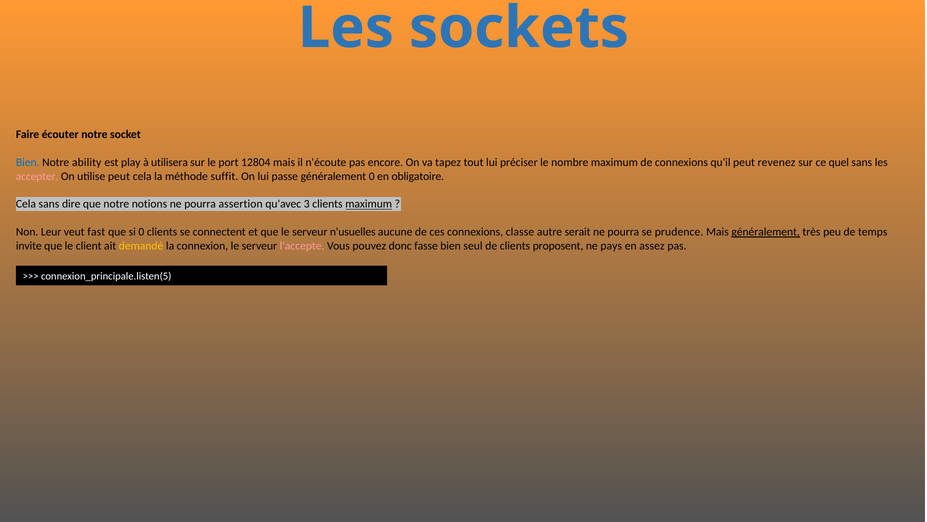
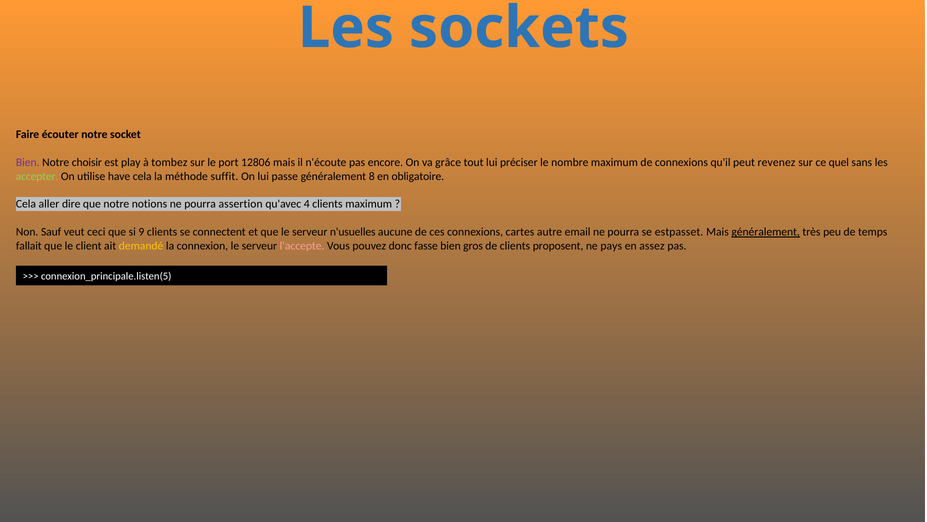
Bien colour: blue -> purple (28, 162)
ability: ability -> choisir (87, 162)
utilisera: utilisera -> tombez (169, 162)
12804: 12804 -> 12806 (256, 162)
tapez: tapez -> grâce (448, 162)
accepter colour: pink -> light green (37, 176)
utilise peut: peut -> have (119, 176)
généralement 0: 0 -> 8 (372, 176)
Cela sans: sans -> aller (49, 204)
3: 3 -> 4 (307, 204)
maximum underline: present -> none (369, 204)
Leur: Leur -> Sauf (51, 232)
fast: fast -> ceci (96, 232)
si 0: 0 -> 9 (141, 232)
classe: classe -> cartes (520, 232)
serait: serait -> email (578, 232)
prudence: prudence -> estpasset (679, 232)
invite: invite -> fallait (29, 246)
seul: seul -> gros (473, 246)
